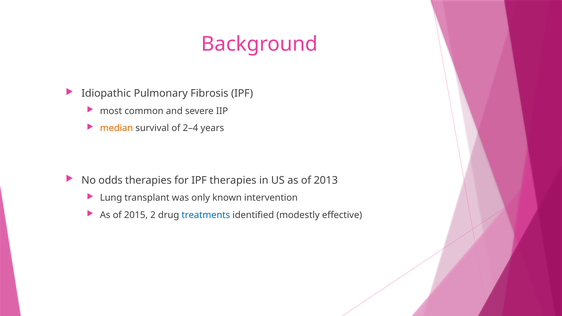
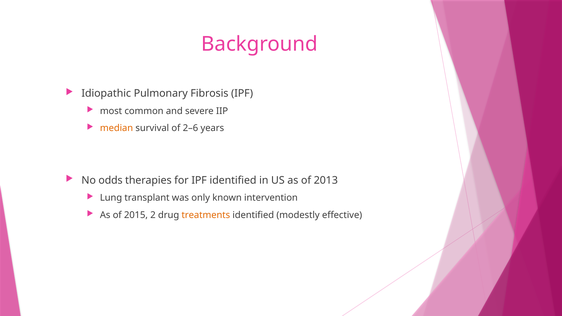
2–4: 2–4 -> 2–6 (190, 128)
IPF therapies: therapies -> identified (233, 180)
treatments colour: blue -> orange (206, 215)
